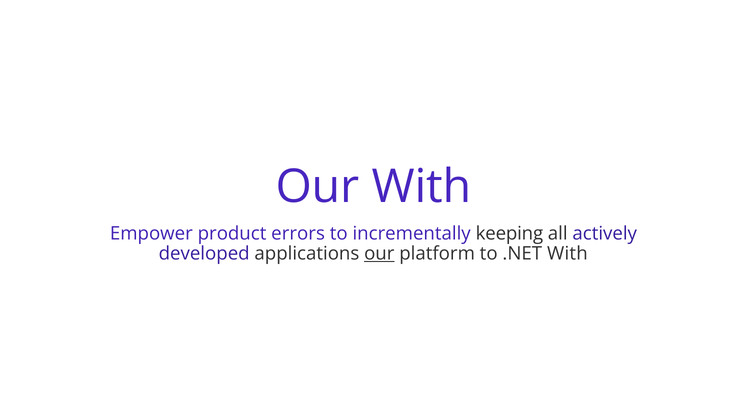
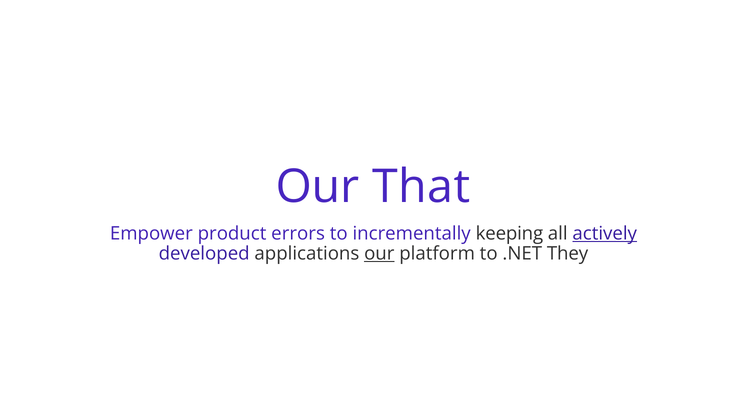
Our With: With -> That (421, 187)
actively underline: none -> present (605, 233)
.NET With: With -> They (568, 254)
